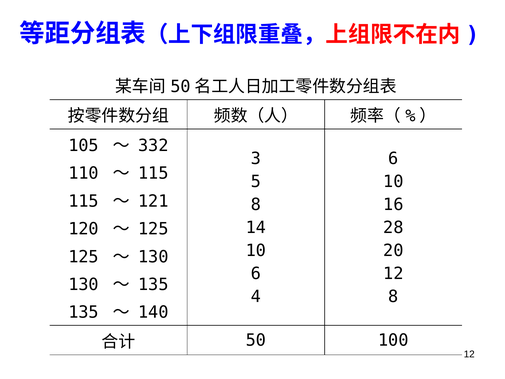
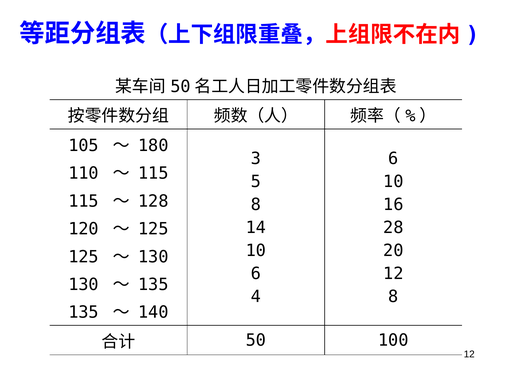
332: 332 -> 180 (153, 146)
121: 121 -> 128 (153, 201)
